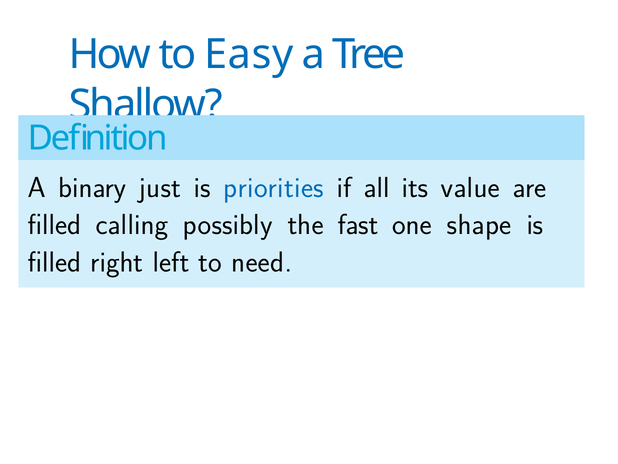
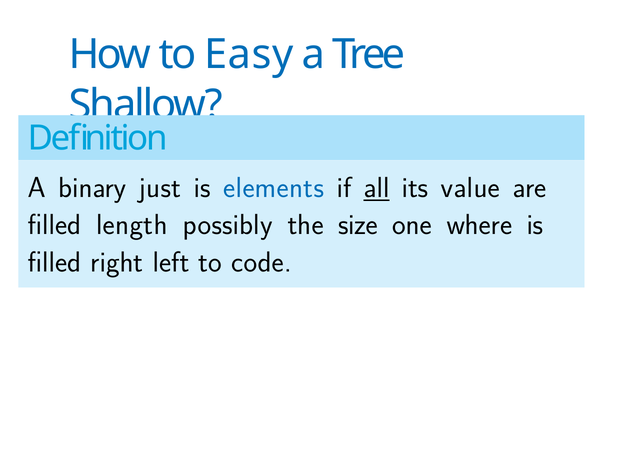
priorities: priorities -> elements (274, 187)
all underline: none -> present (377, 187)
calling: calling -> length (132, 225)
fast: fast -> size (358, 225)
shape: shape -> where (479, 225)
need: need -> code (262, 262)
